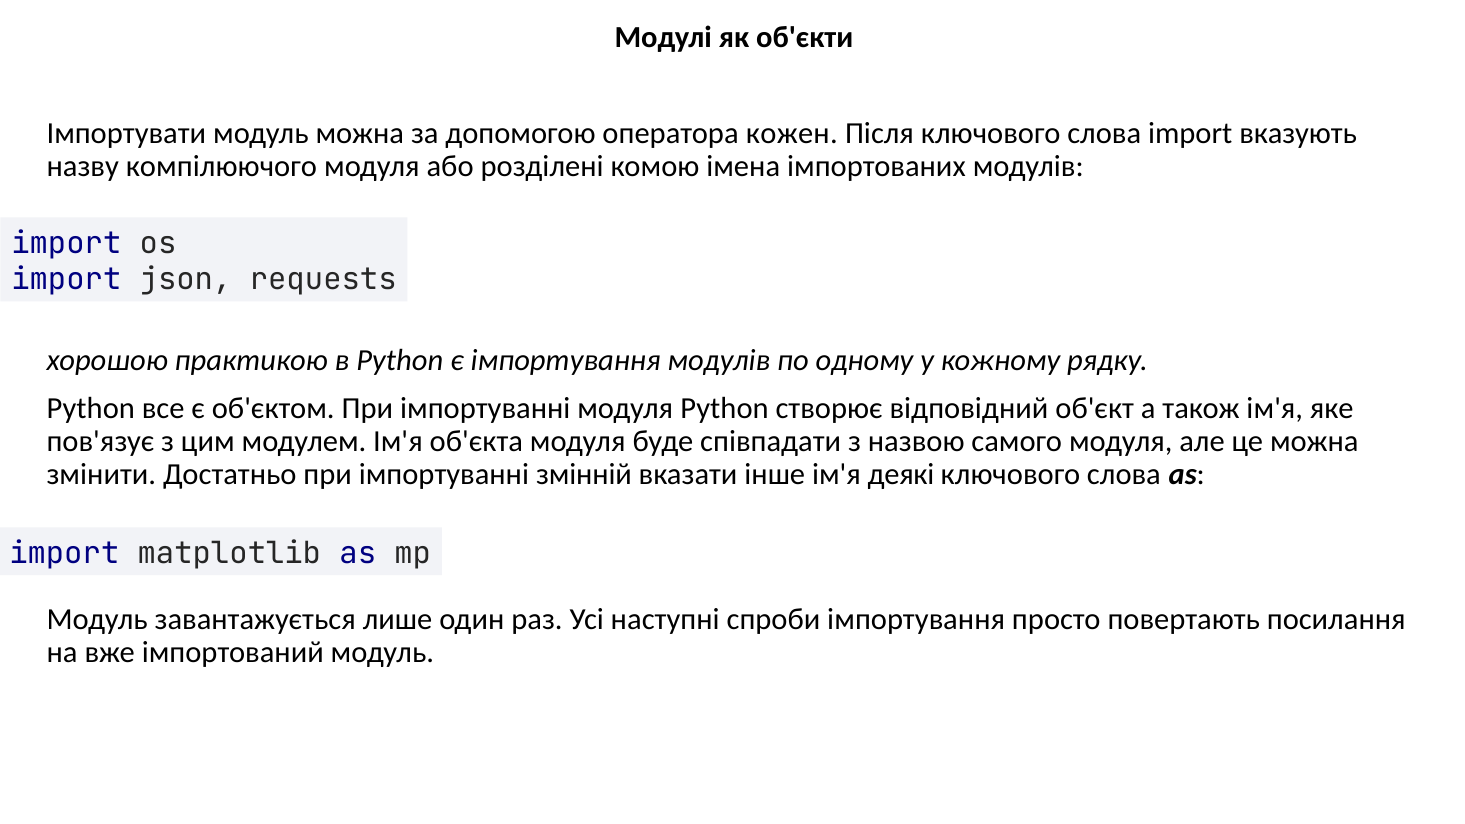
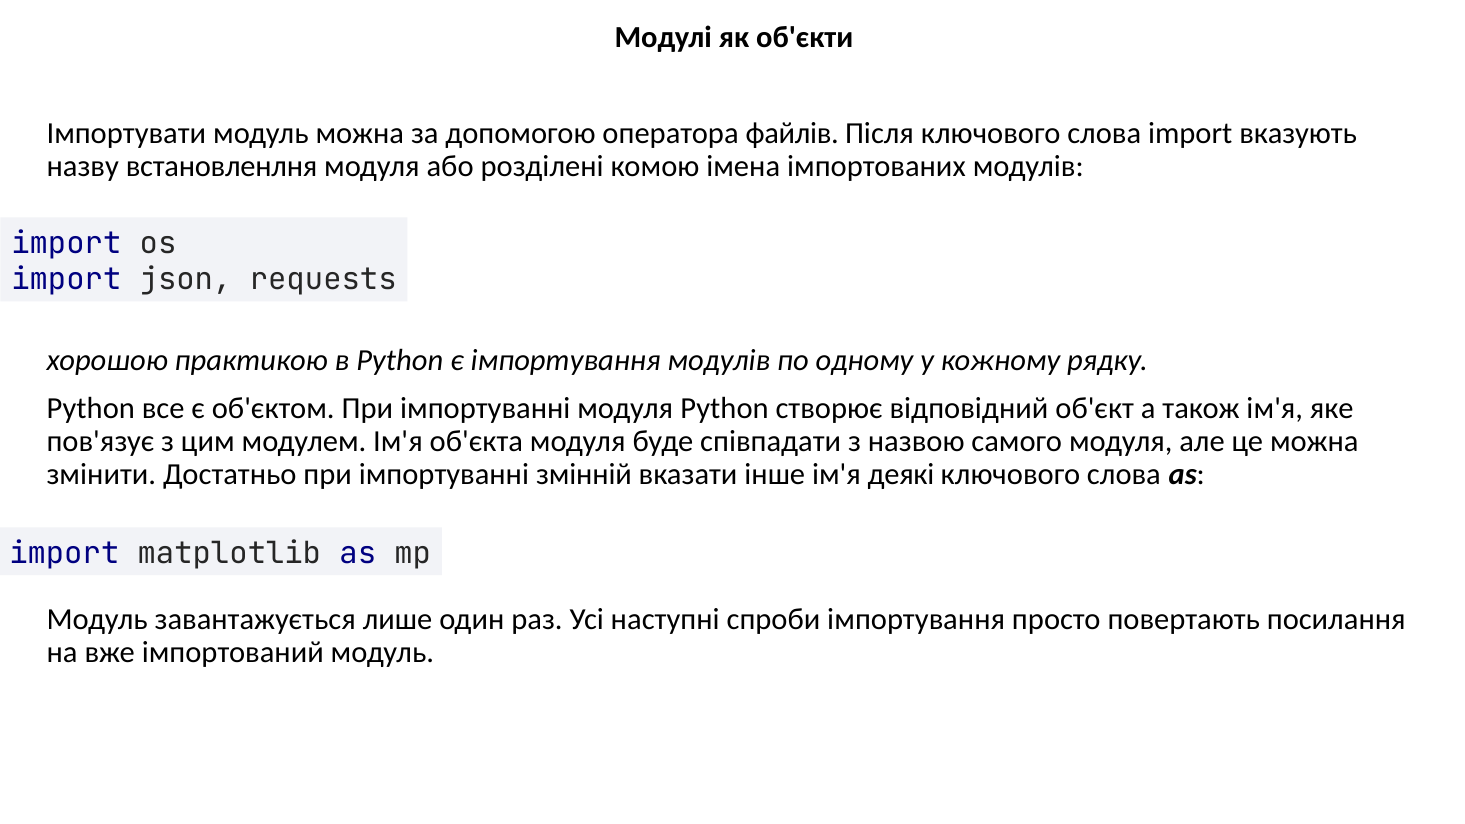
кожен: кожен -> файлів (792, 134)
компілюючого: компілюючого -> встановленлня (222, 167)
